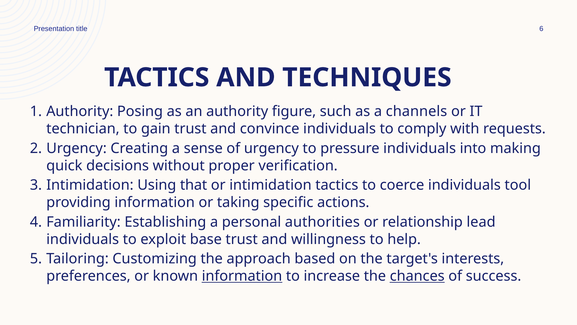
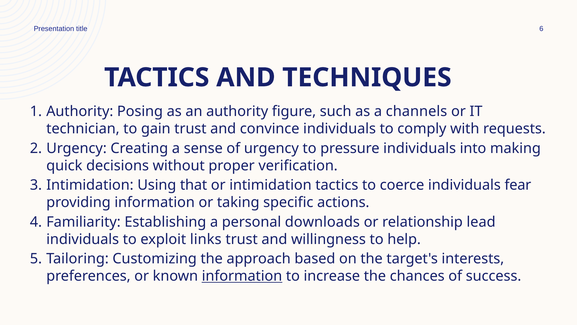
tool: tool -> fear (518, 185)
authorities: authorities -> downloads (322, 222)
base: base -> links (206, 239)
chances underline: present -> none (417, 276)
